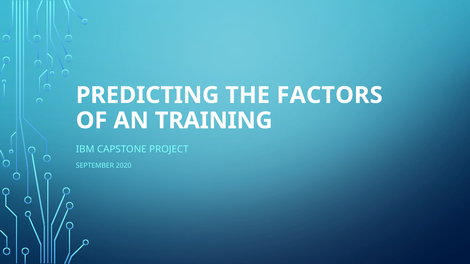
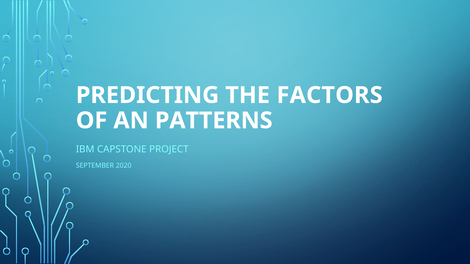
TRAINING: TRAINING -> PATTERNS (214, 121)
